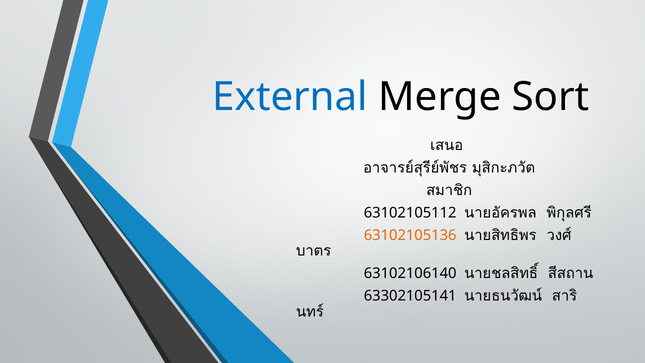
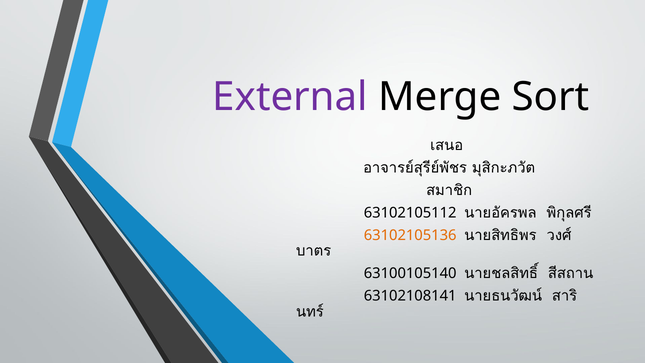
External colour: blue -> purple (290, 97)
63102106140: 63102106140 -> 63100105140 (410, 273)
63302105141: 63302105141 -> 63102108141 (410, 296)
